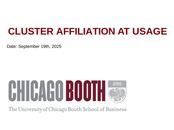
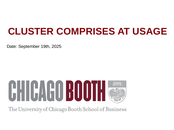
AFFILIATION: AFFILIATION -> COMPRISES (86, 32)
